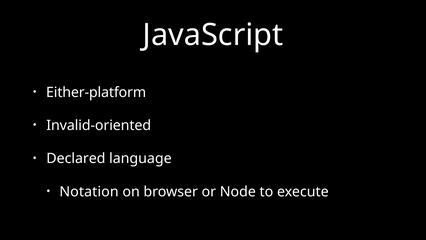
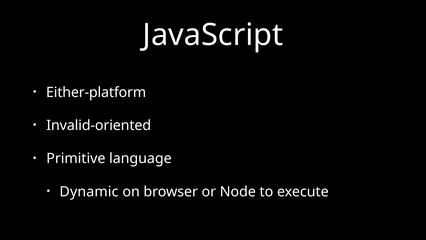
Declared: Declared -> Primitive (76, 158)
Notation: Notation -> Dynamic (89, 191)
